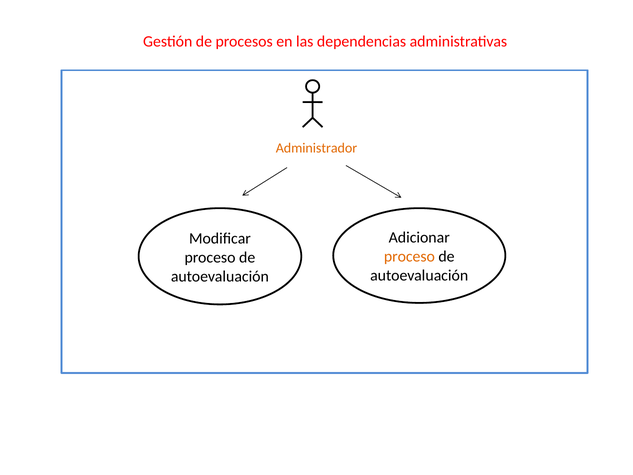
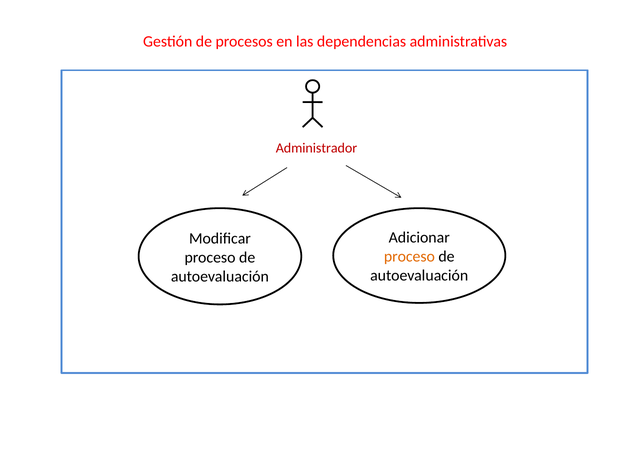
Administrador colour: orange -> red (316, 148)
